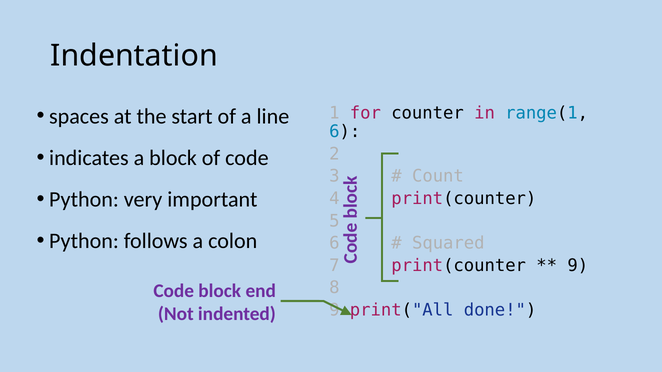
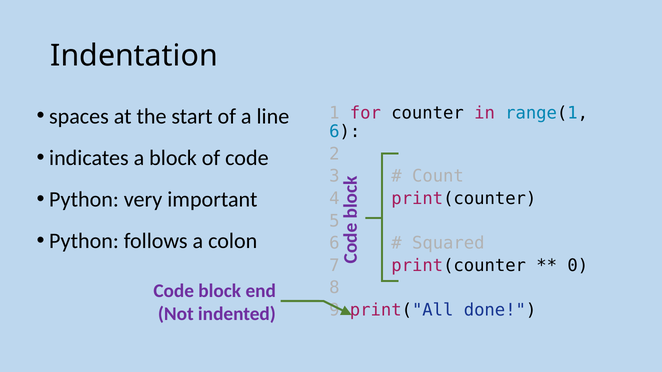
9: 9 -> 0 (578, 266)
